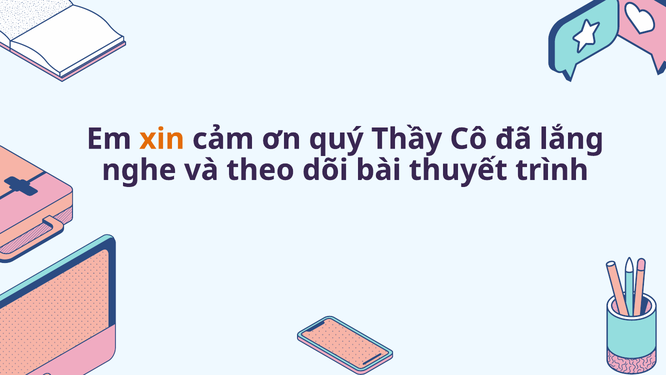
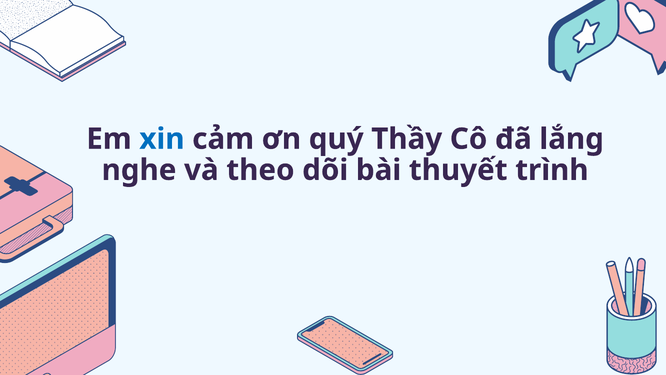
xin colour: orange -> blue (162, 139)
